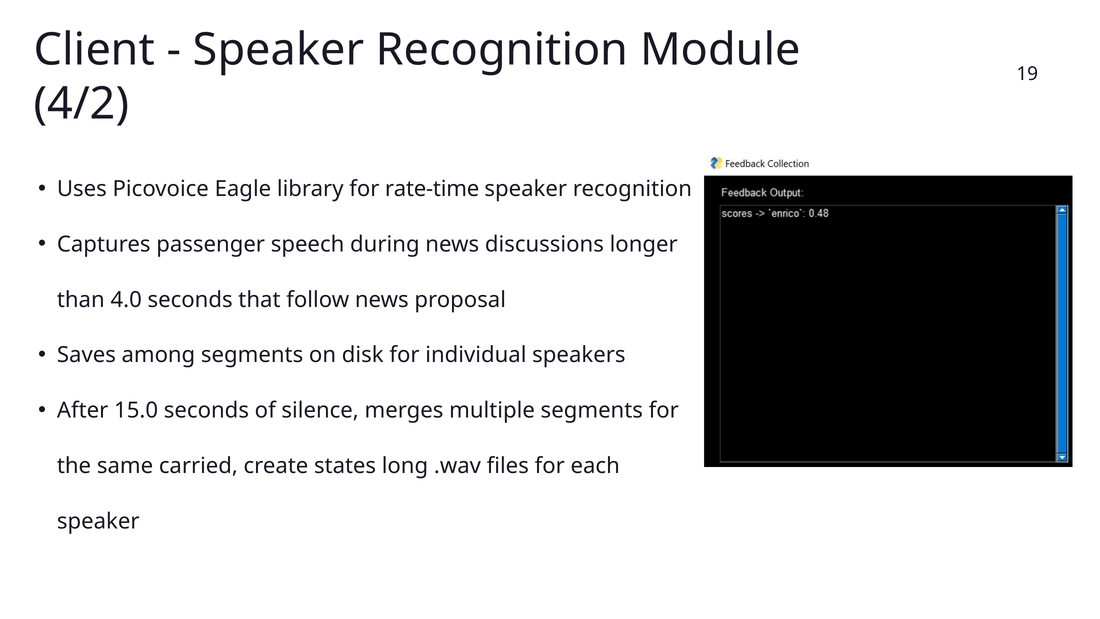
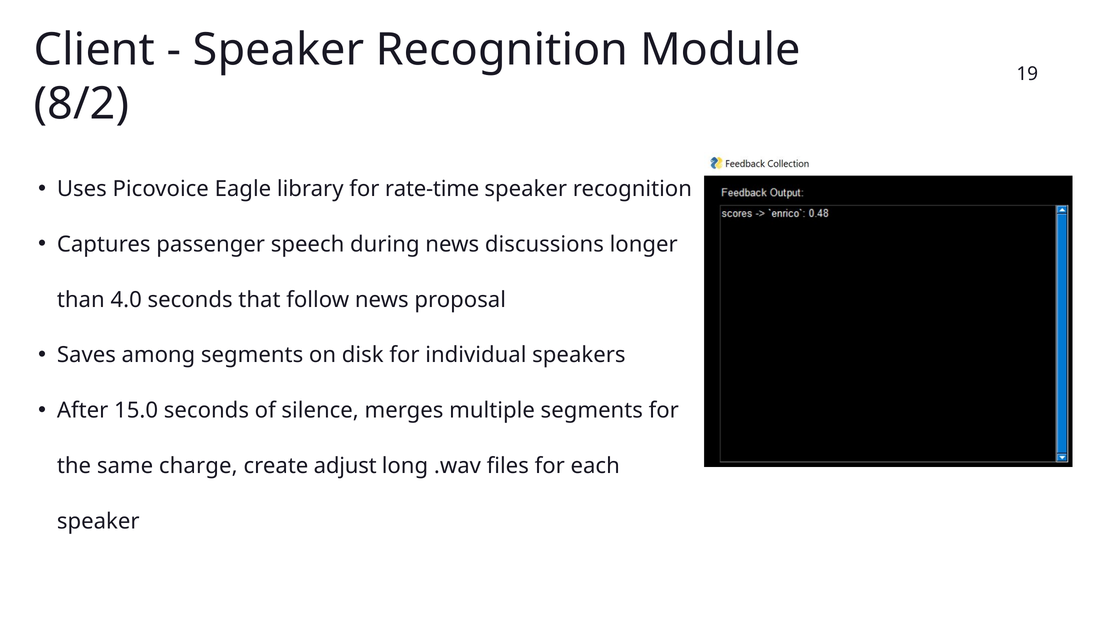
4/2: 4/2 -> 8/2 (82, 104)
carried: carried -> charge (198, 466)
states: states -> adjust (345, 466)
